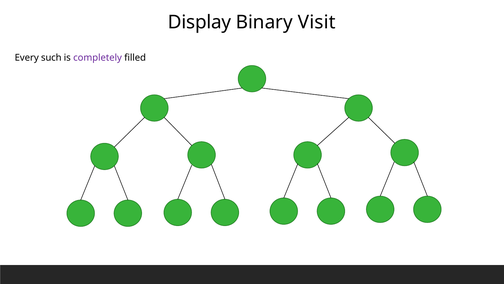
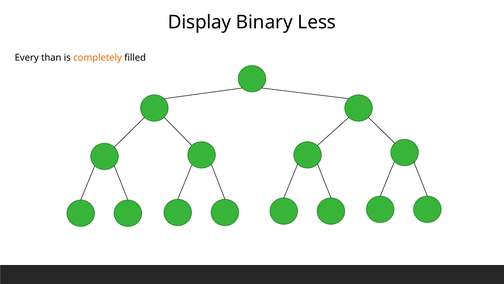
Visit: Visit -> Less (317, 22)
such: such -> than (51, 58)
completely colour: purple -> orange (98, 58)
